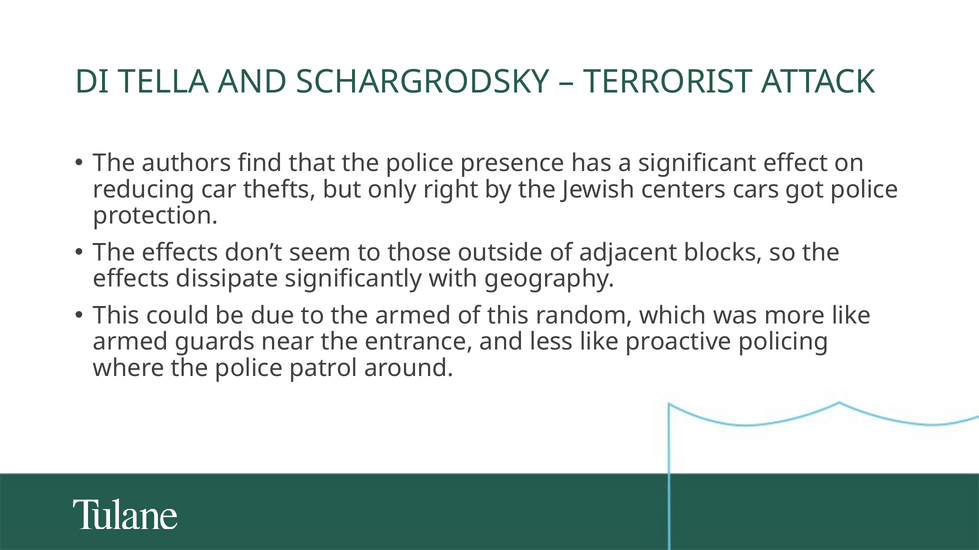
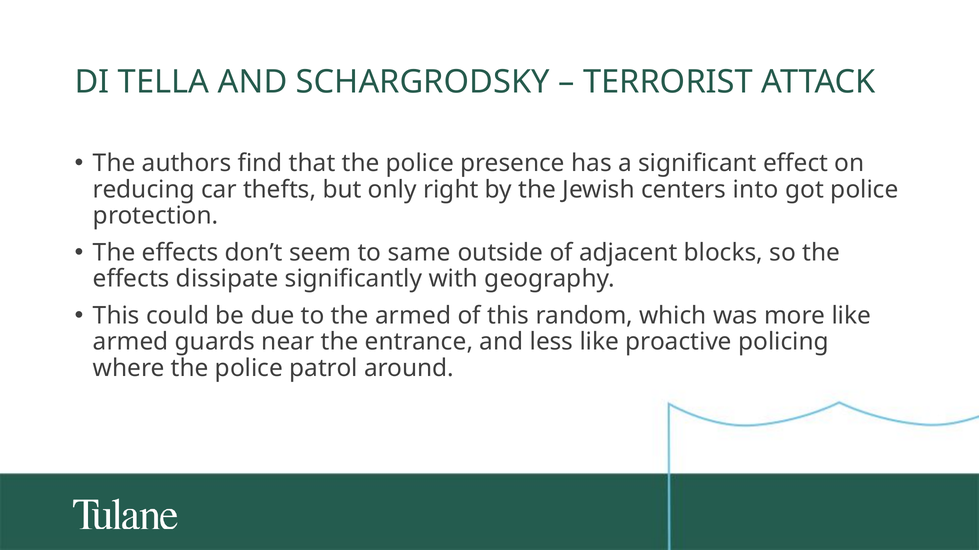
cars: cars -> into (756, 190)
those: those -> same (419, 253)
